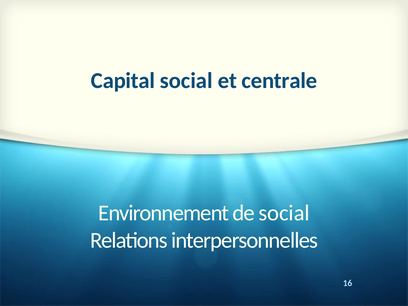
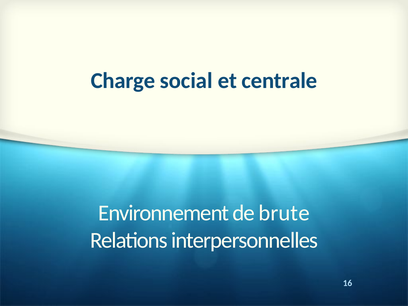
Capital: Capital -> Charge (123, 81)
de social: social -> brute (284, 213)
